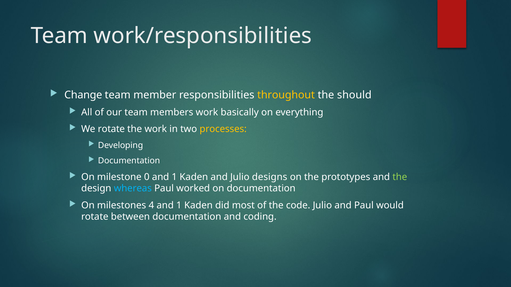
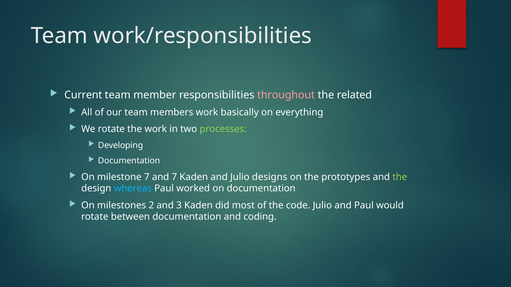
Change: Change -> Current (83, 95)
throughout colour: yellow -> pink (286, 95)
should: should -> related (354, 95)
processes colour: yellow -> light green (223, 129)
milestone 0: 0 -> 7 (147, 177)
1: 1 -> 7 (174, 177)
4: 4 -> 2 (151, 206)
1: 1 -> 3 (179, 206)
